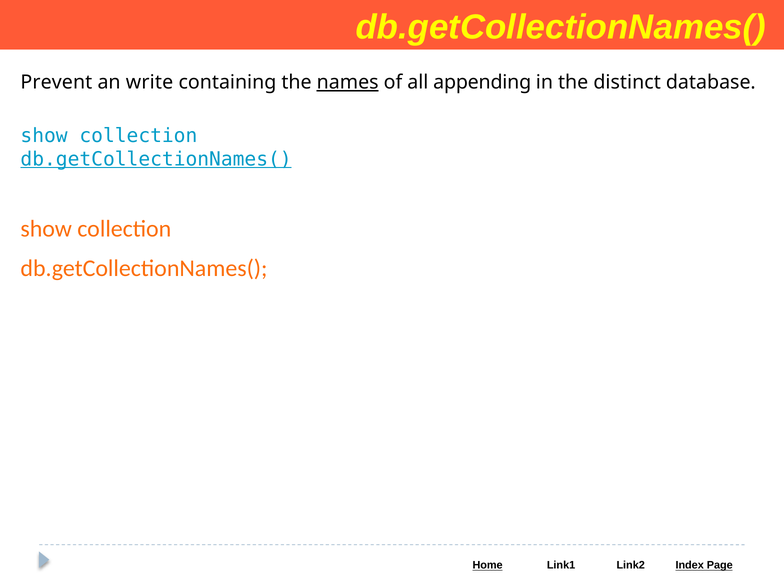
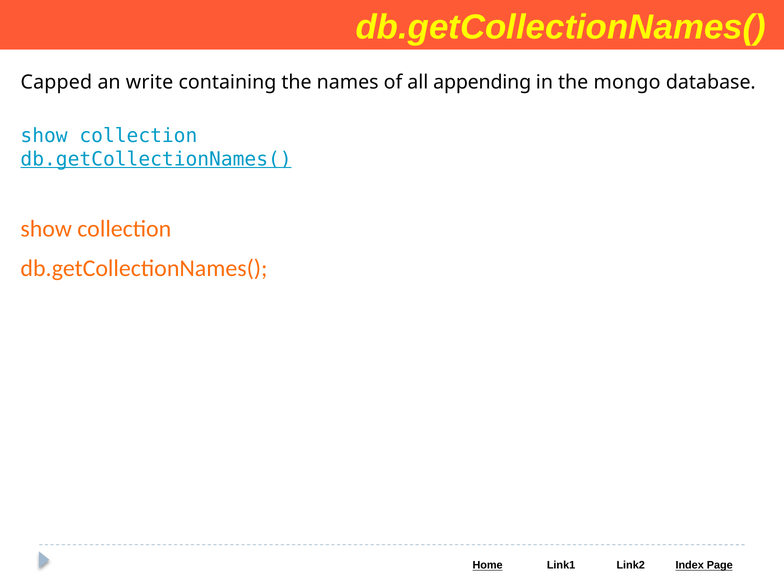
Prevent: Prevent -> Capped (56, 82)
names underline: present -> none (348, 82)
distinct: distinct -> mongo (627, 82)
